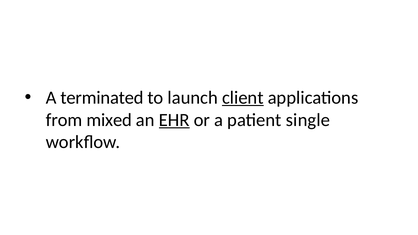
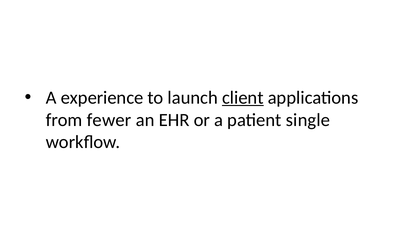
terminated: terminated -> experience (102, 98)
mixed: mixed -> fewer (109, 120)
EHR underline: present -> none (174, 120)
